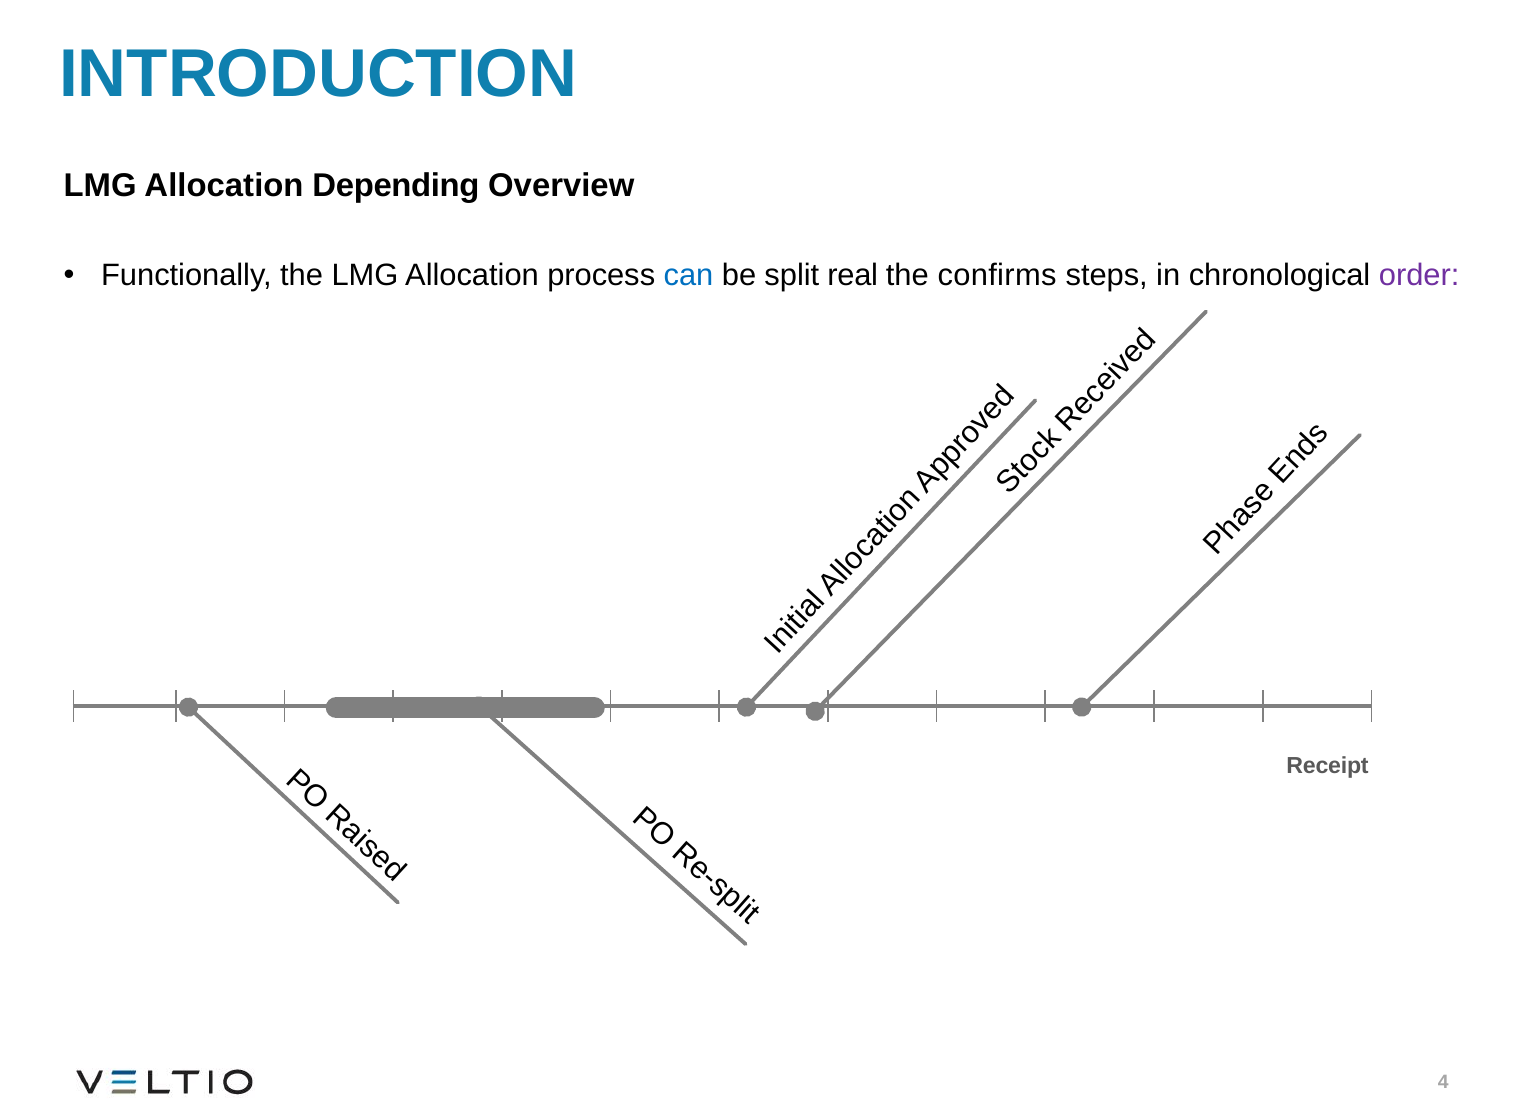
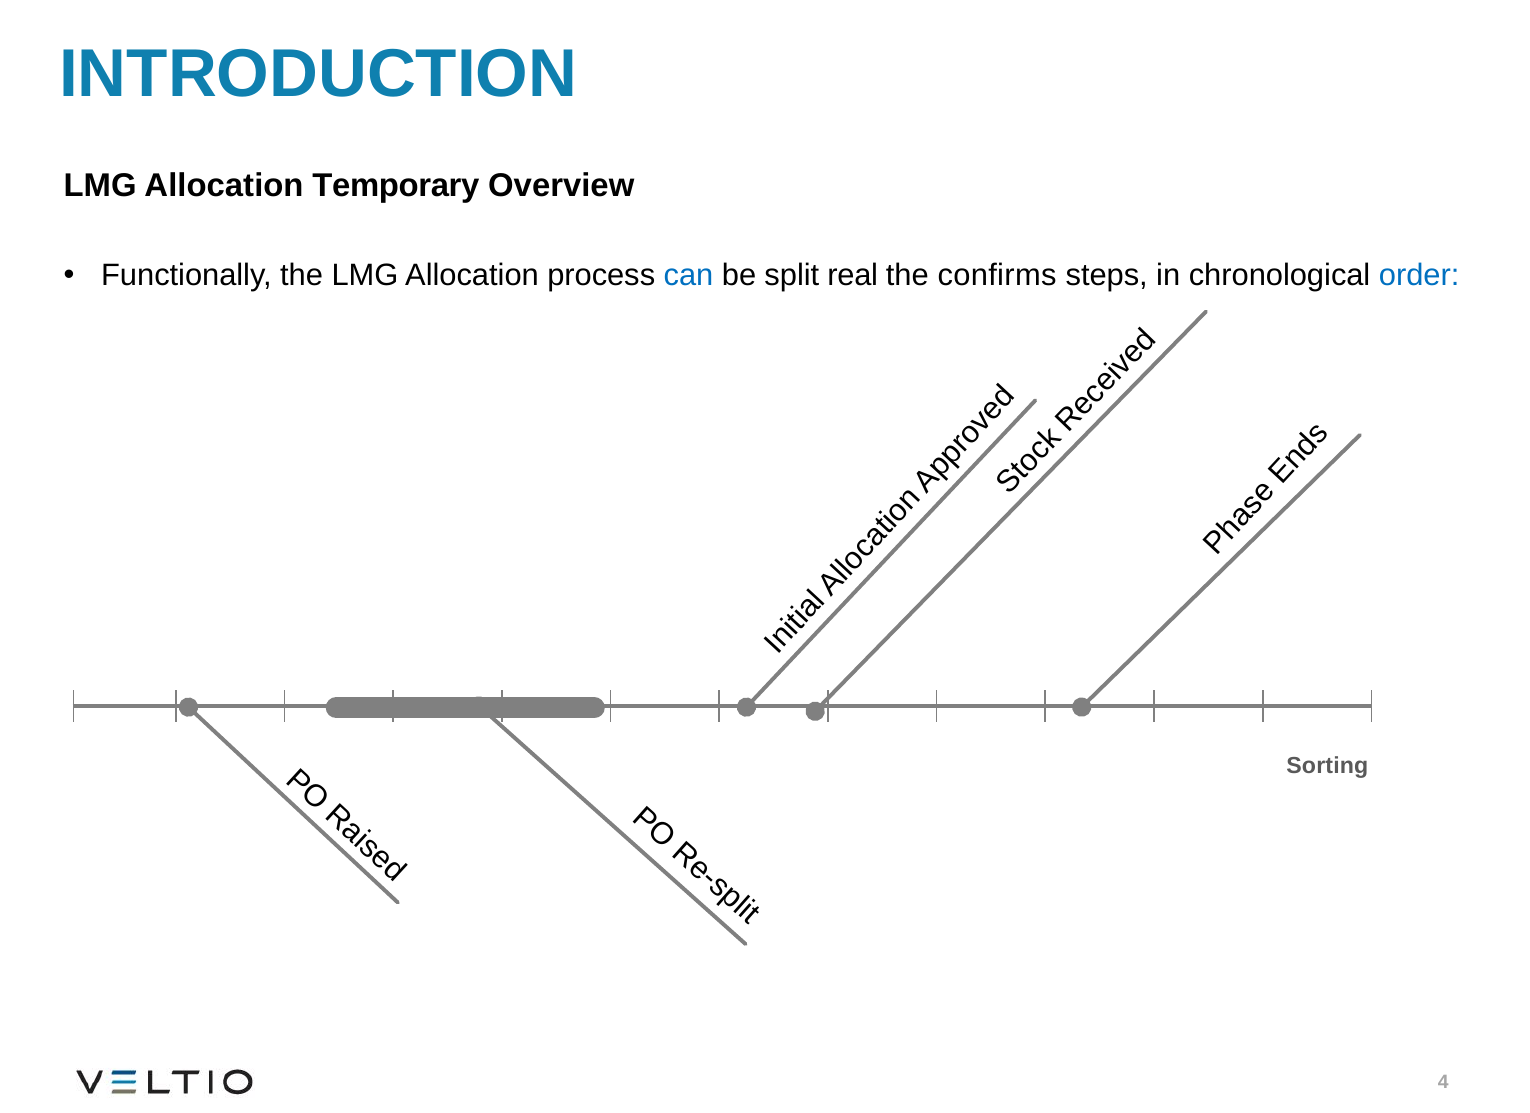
Depending: Depending -> Temporary (396, 186)
order colour: purple -> blue (1419, 276)
Receipt: Receipt -> Sorting (1327, 766)
